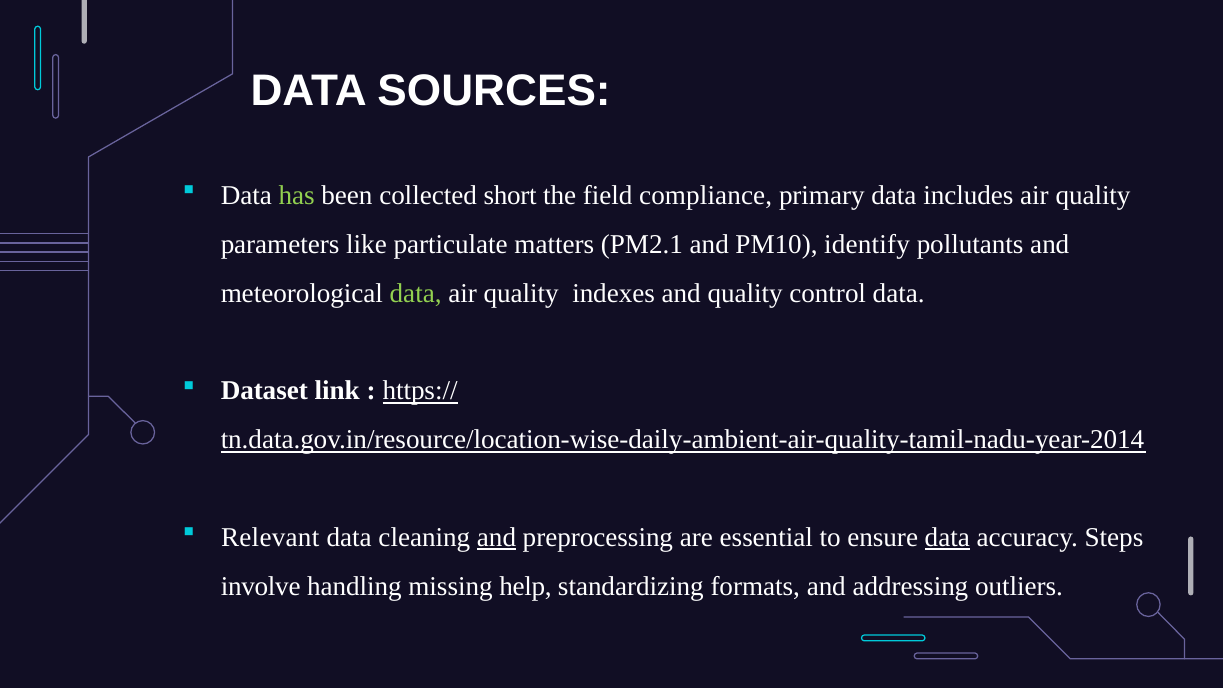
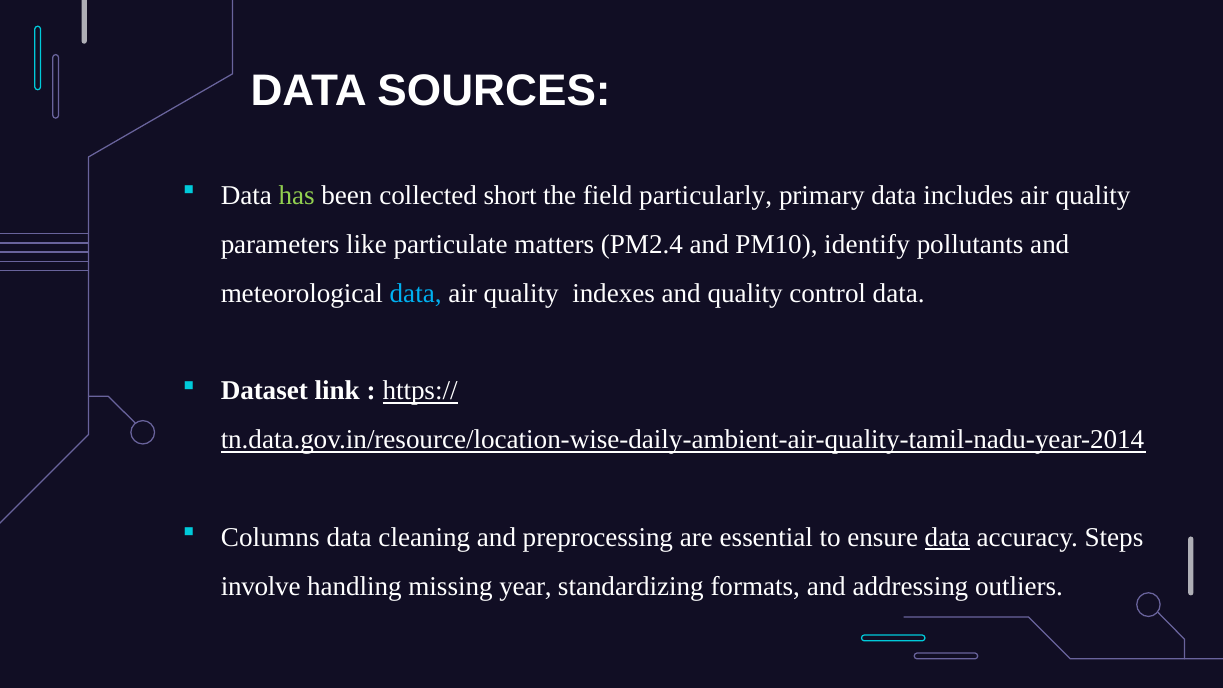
compliance: compliance -> particularly (706, 195)
PM2.1: PM2.1 -> PM2.4 (642, 244)
data colour: light green -> light blue (416, 293)
Relevant: Relevant -> Columns (270, 537)
and underline: present -> none (497, 537)
help: help -> year (525, 586)
